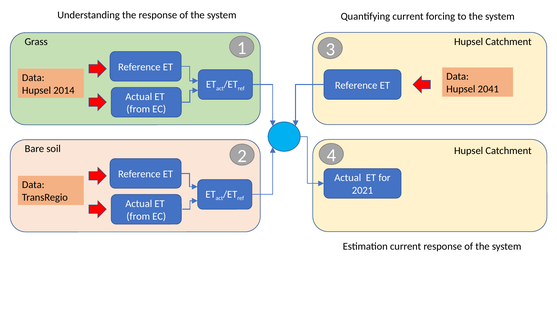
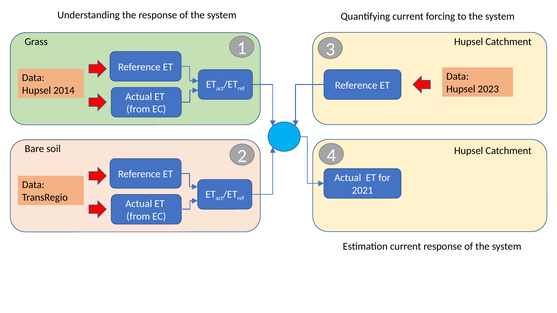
2041: 2041 -> 2023 (488, 89)
